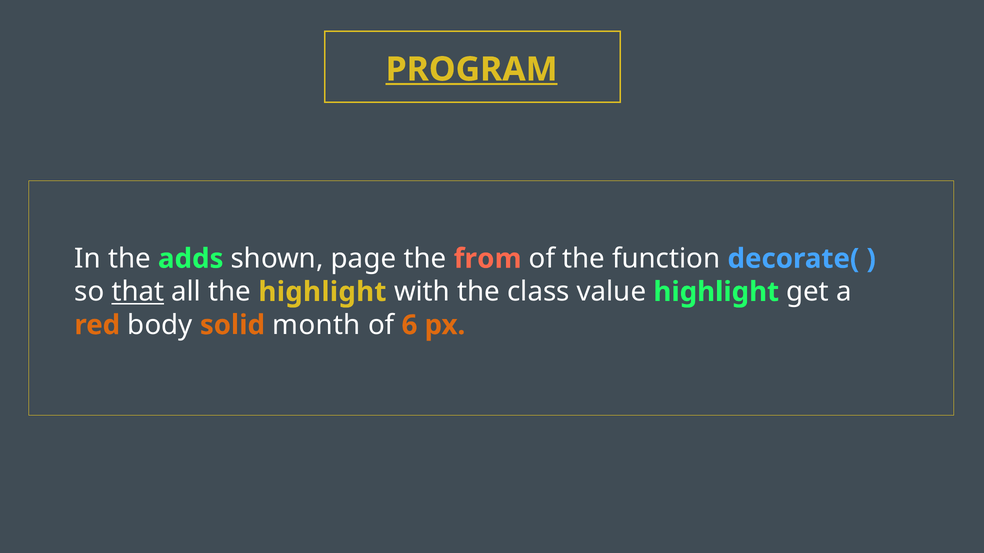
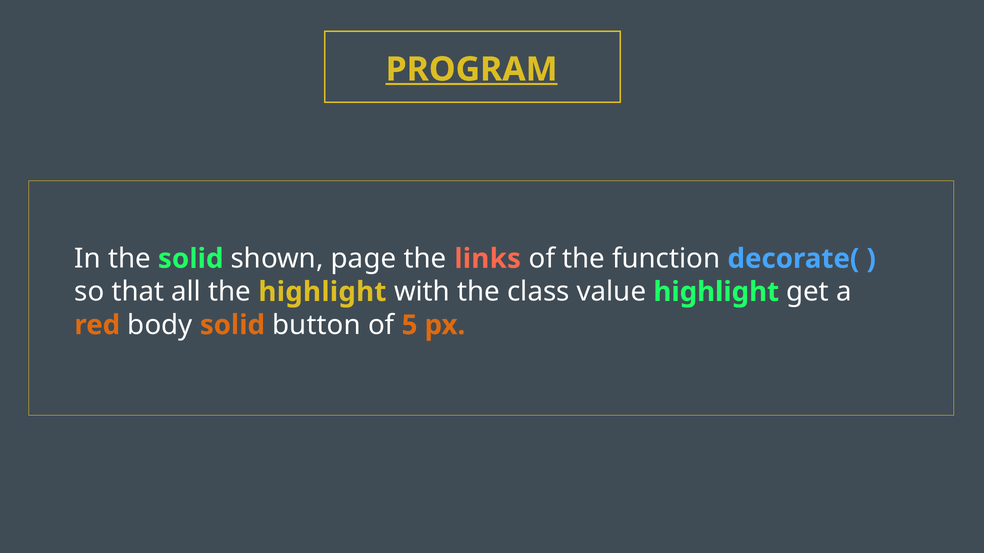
the adds: adds -> solid (191, 259)
from: from -> links (488, 259)
that underline: present -> none (138, 292)
month: month -> button (317, 325)
6: 6 -> 5 (410, 325)
